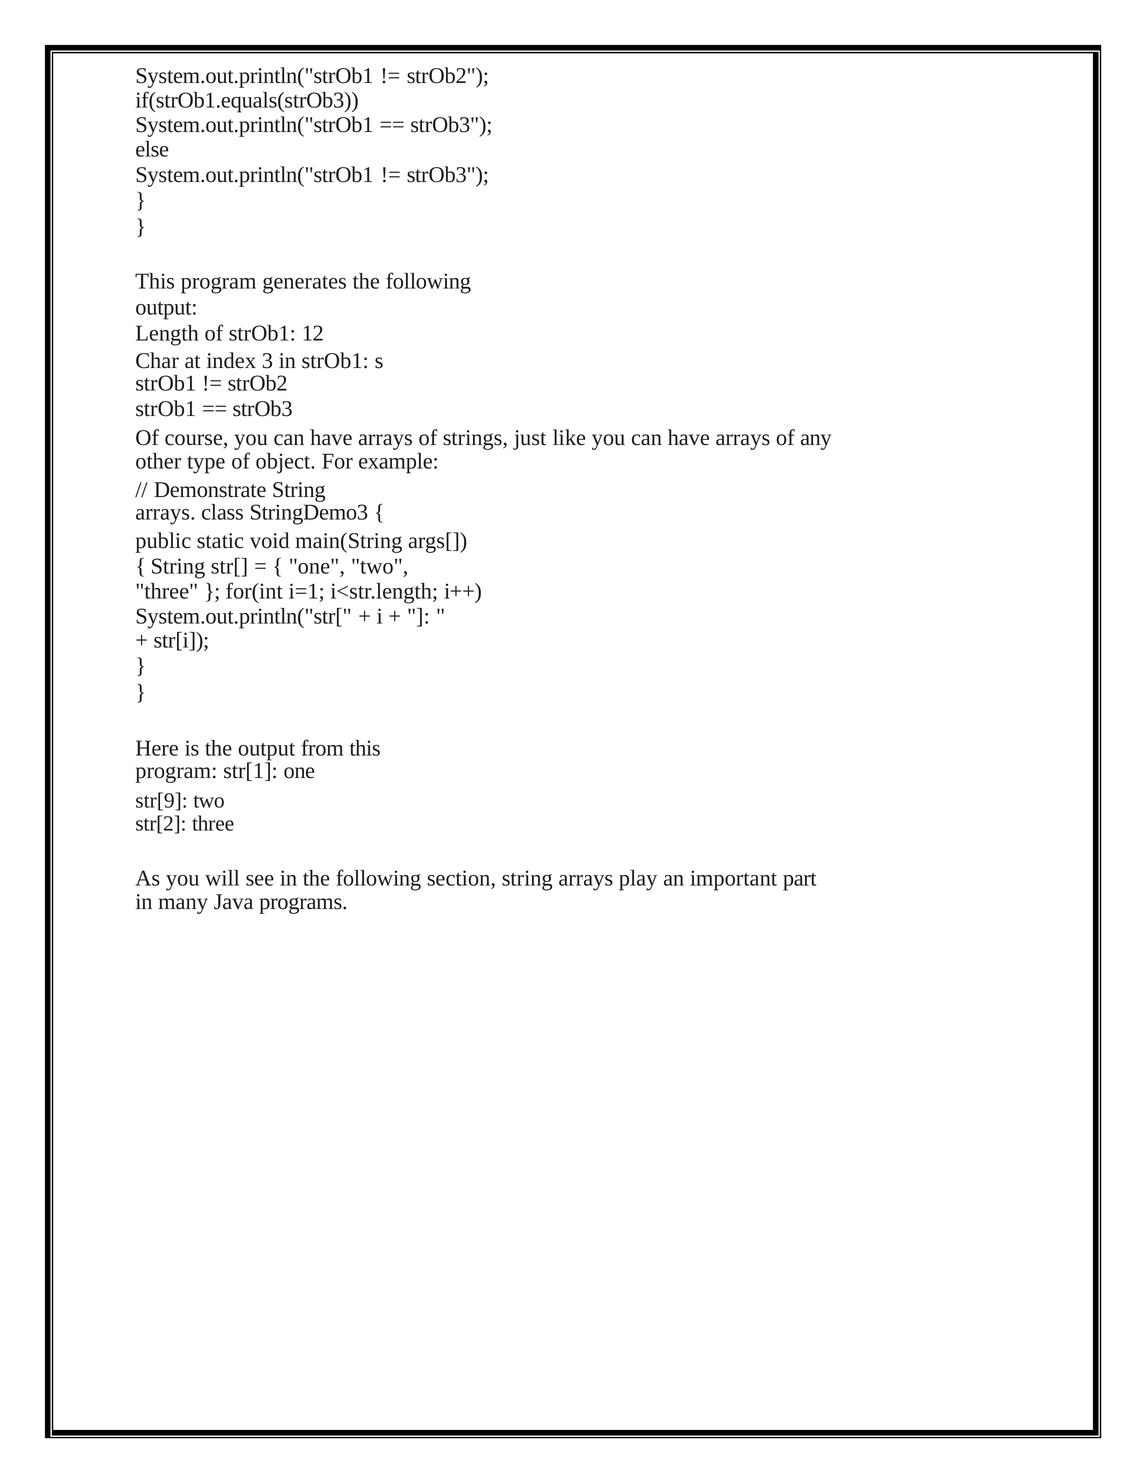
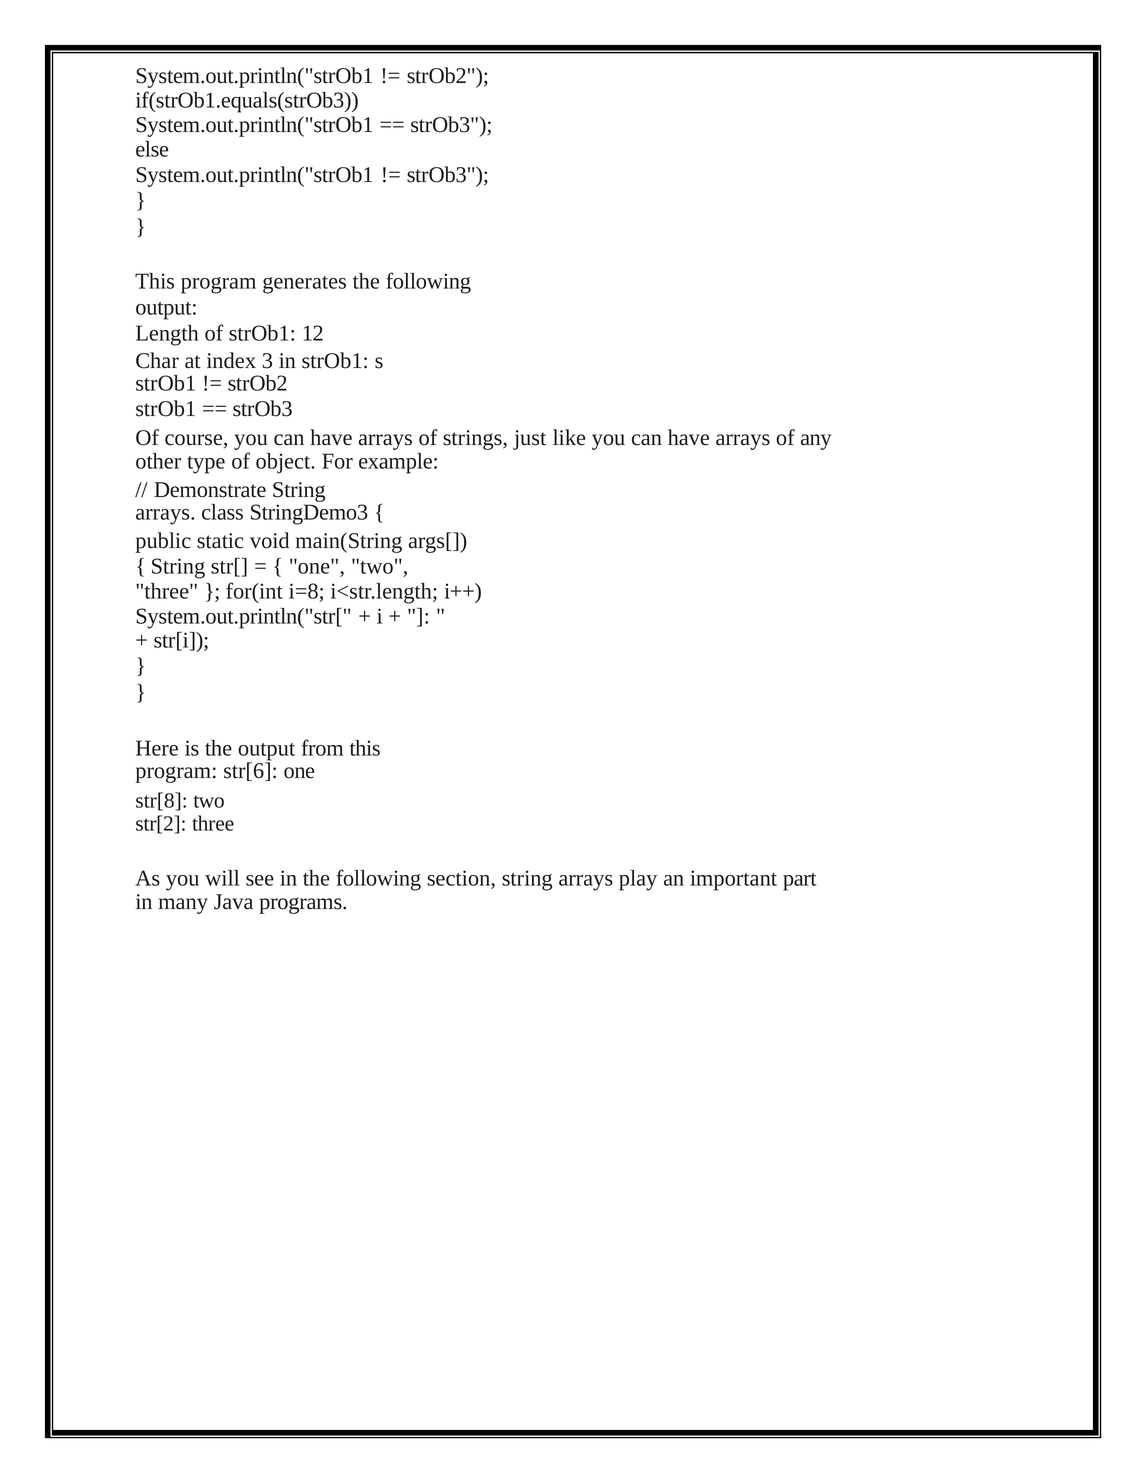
i=1: i=1 -> i=8 (307, 591)
str[1: str[1 -> str[6 (250, 771)
str[9: str[9 -> str[8 (162, 801)
